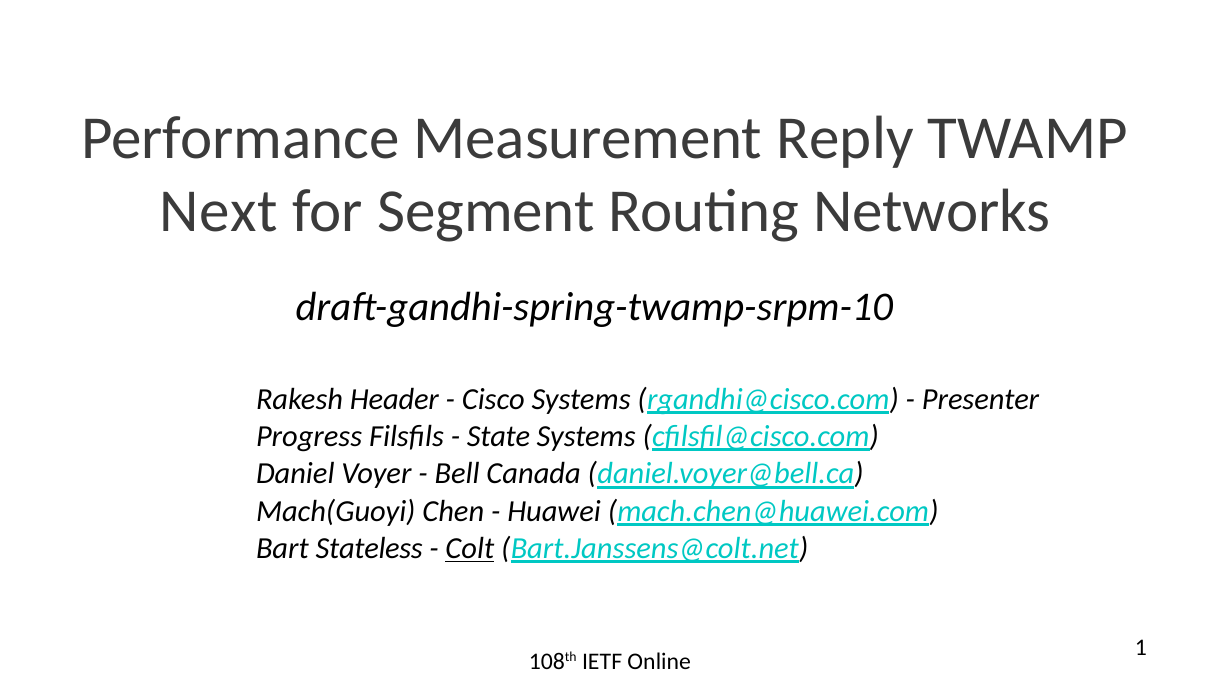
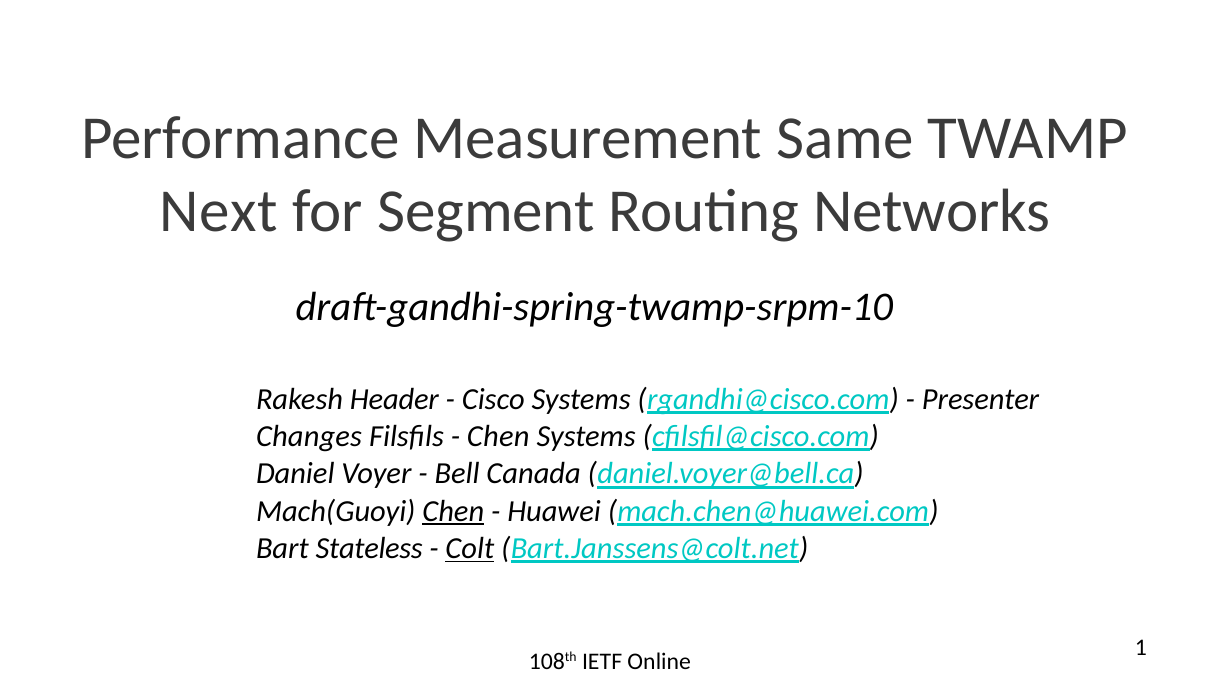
Reply: Reply -> Same (845, 138)
Progress: Progress -> Changes (309, 436)
State: State -> Chen (498, 436)
Chen underline: none -> present (453, 511)
